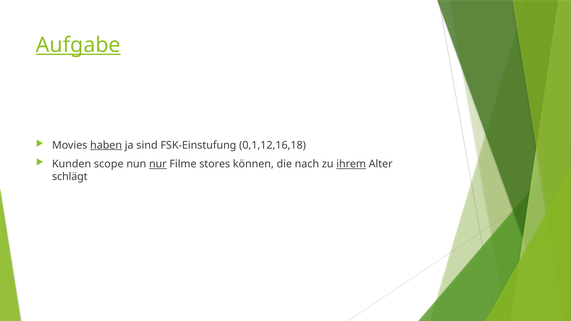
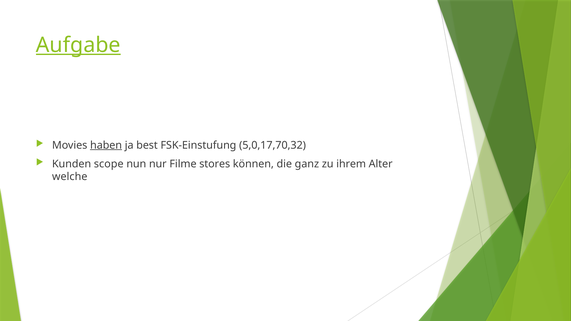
sind: sind -> best (147, 145)
0,1,12,16,18: 0,1,12,16,18 -> 5,0,17,70,32 (273, 145)
nur underline: present -> none (158, 164)
nach: nach -> ganz (307, 164)
ihrem underline: present -> none (351, 164)
schlägt: schlägt -> welche (70, 177)
